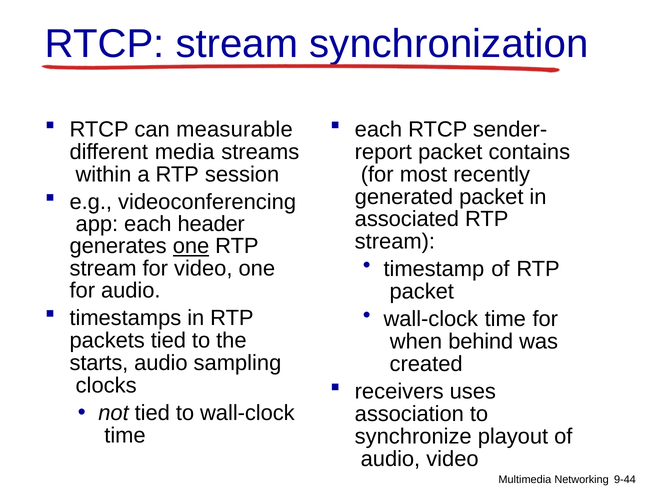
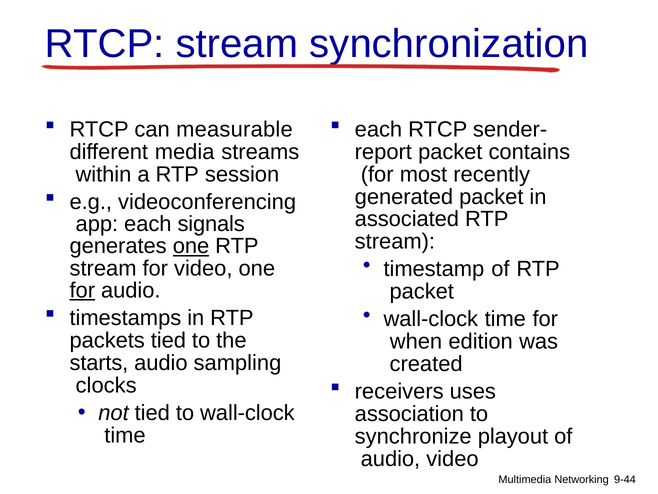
header: header -> signals (211, 224)
for underline: none -> present (82, 290)
behind: behind -> edition (481, 341)
